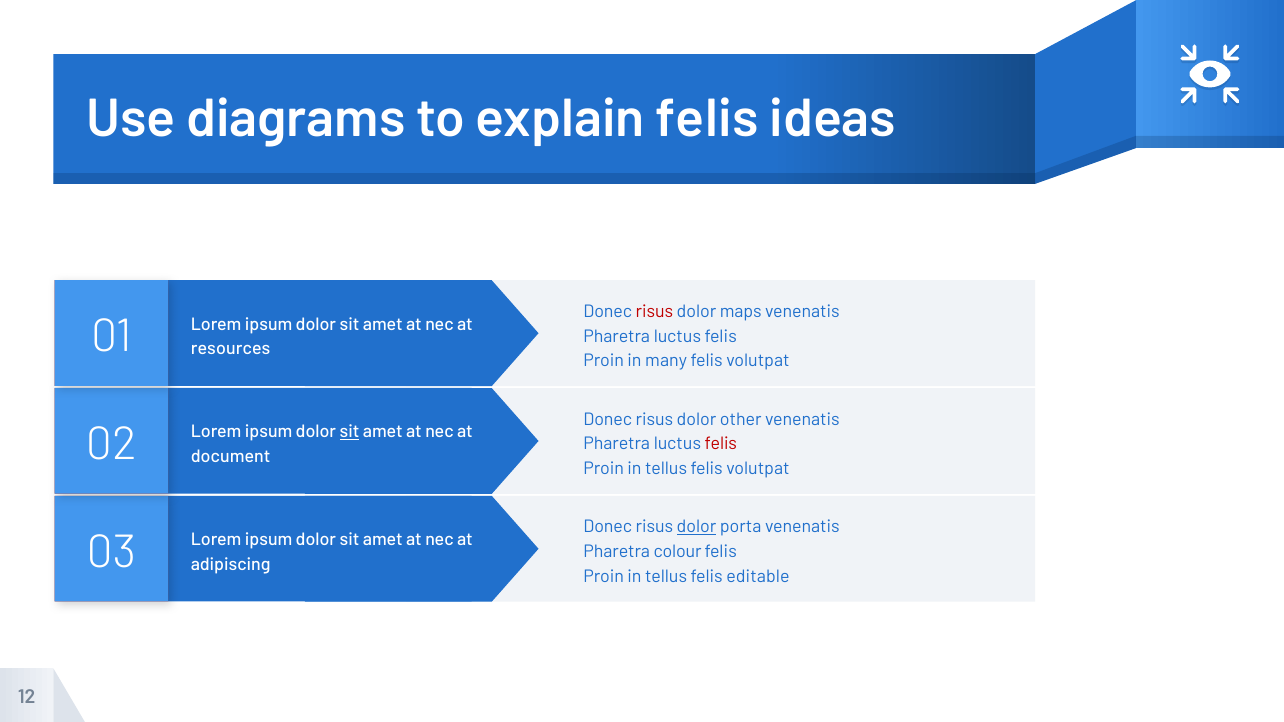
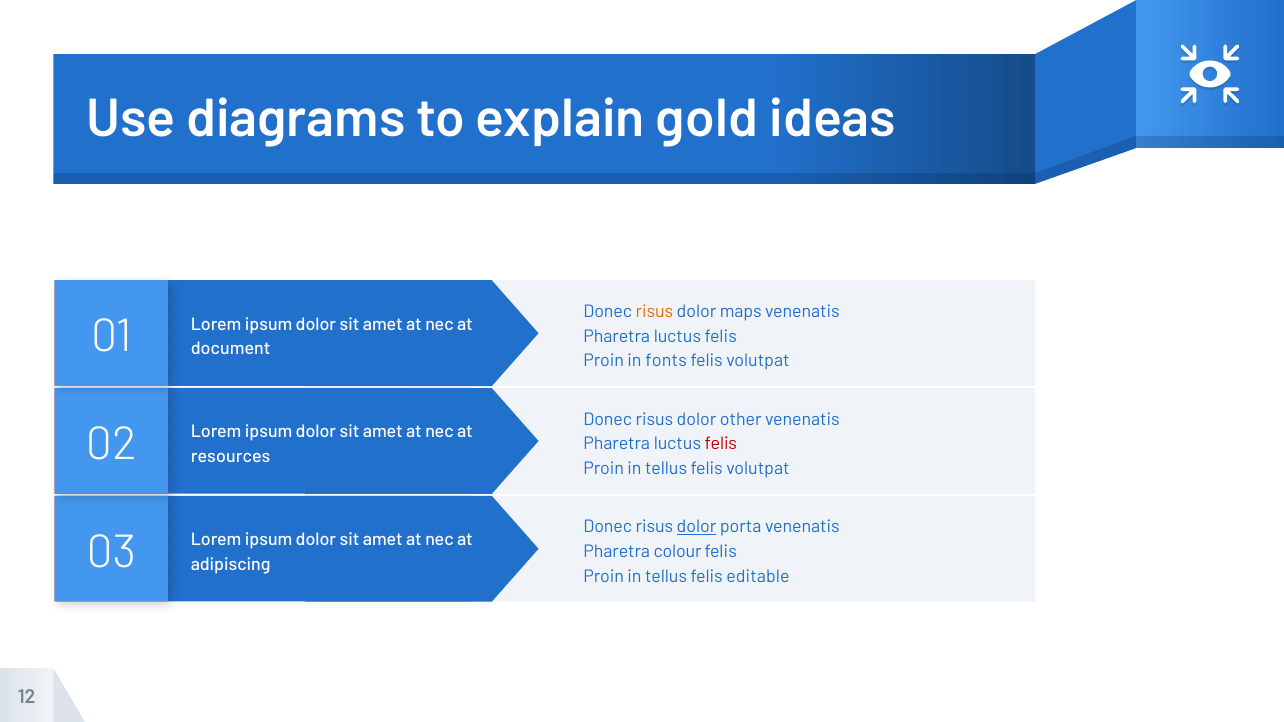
explain felis: felis -> gold (707, 119)
risus colour: red -> orange (654, 312)
resources: resources -> document (231, 349)
many: many -> fonts (666, 361)
sit underline: present -> none (349, 432)
document: document -> resources (231, 457)
